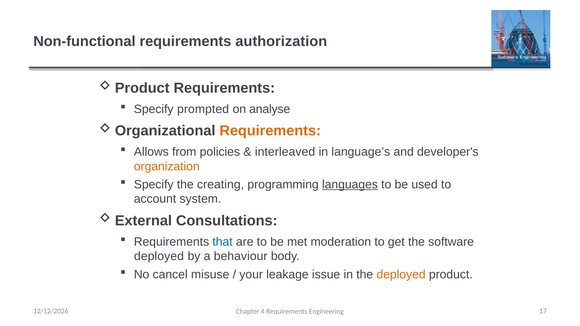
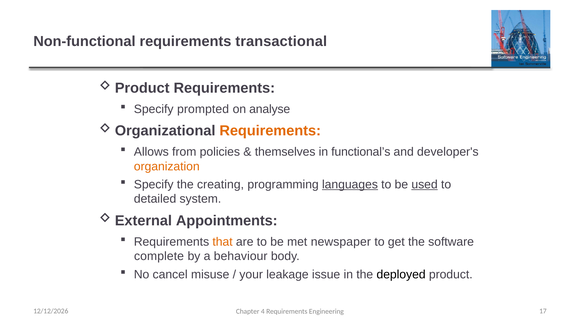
authorization: authorization -> transactional (281, 41)
interleaved: interleaved -> themselves (285, 152)
language’s: language’s -> functional’s (361, 152)
used underline: none -> present (425, 185)
account: account -> detailed (155, 199)
Consultations: Consultations -> Appointments (227, 221)
that colour: blue -> orange (223, 242)
moderation: moderation -> newspaper (341, 242)
deployed: deployed -> complete (159, 256)
deployed colour: orange -> black (401, 275)
